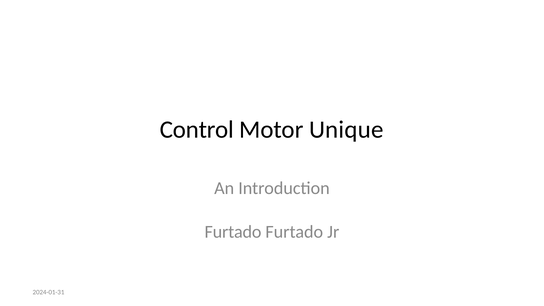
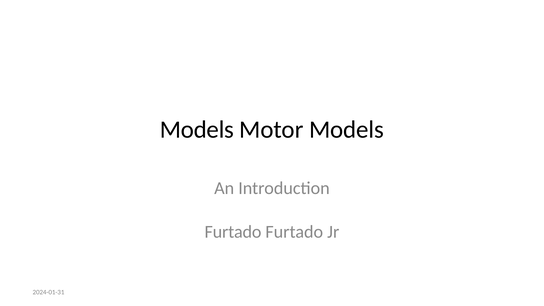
Control: Control -> Models (197, 130)
Motor Unique: Unique -> Models (346, 130)
